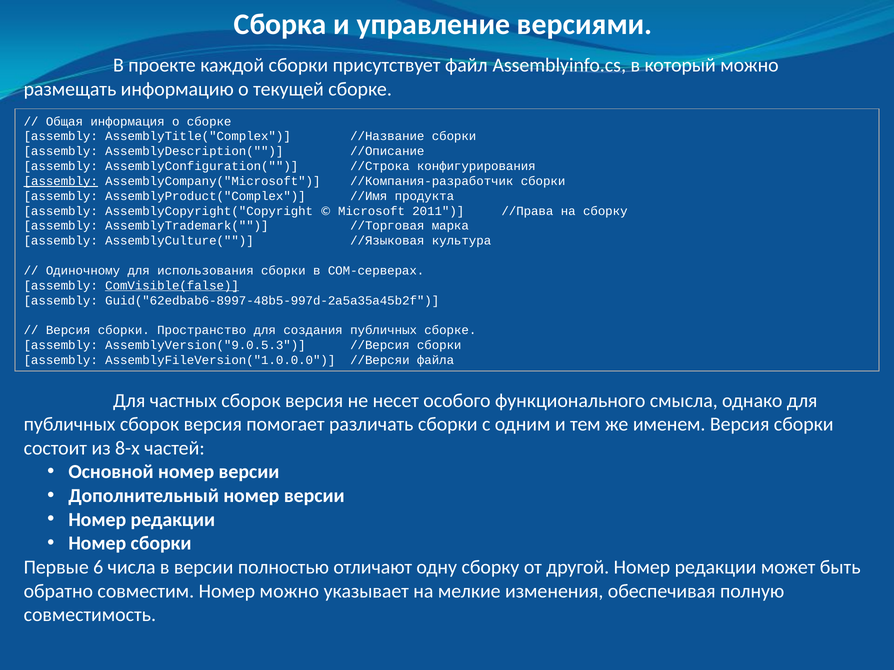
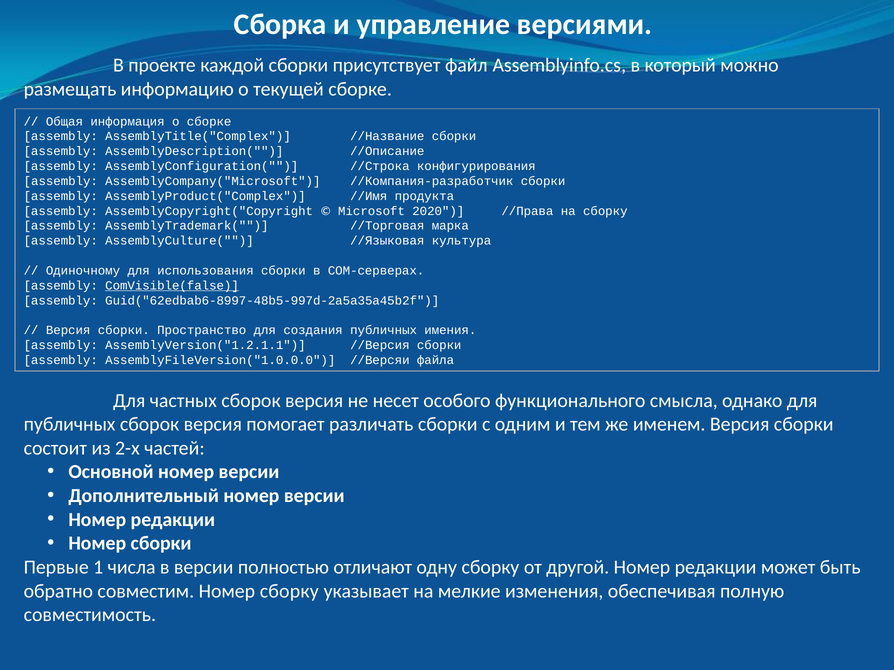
assembly underline: present -> none (61, 181)
2011: 2011 -> 2020 (438, 211)
публичных сборке: сборке -> имения (450, 330)
AssemblyVersion("9.0.5.3: AssemblyVersion("9.0.5.3 -> AssemblyVersion("1.2.1.1 (205, 345)
8-х: 8-х -> 2-х (127, 448)
6: 6 -> 1 (98, 568)
Номер можно: можно -> сборку (289, 591)
